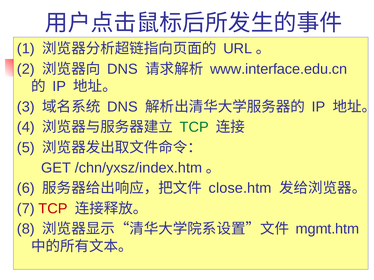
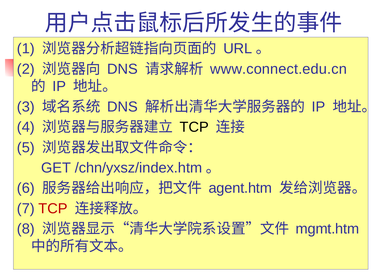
www.interface.edu.cn: www.interface.edu.cn -> www.connect.edu.cn (279, 69)
TCP colour: green -> black (194, 127)
close.htm: close.htm -> agent.htm (240, 188)
